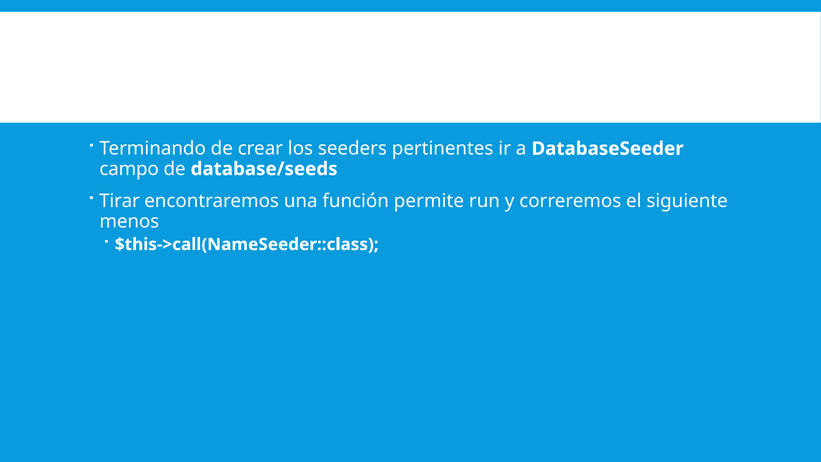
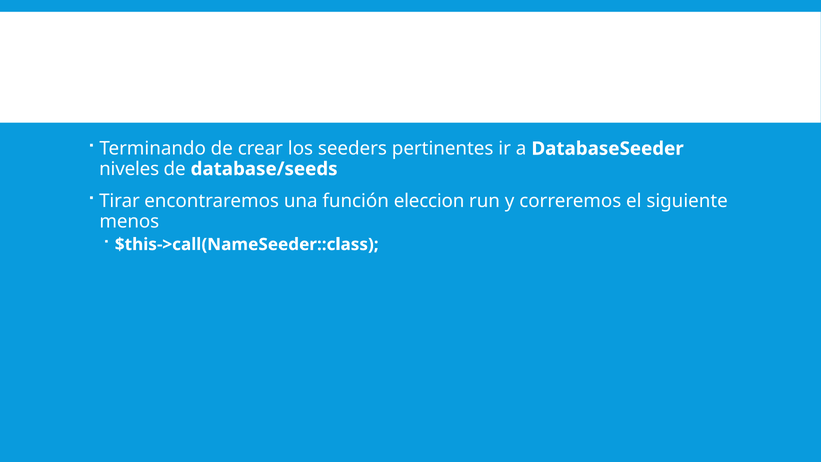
campo: campo -> niveles (129, 169)
permite: permite -> eleccion (429, 201)
